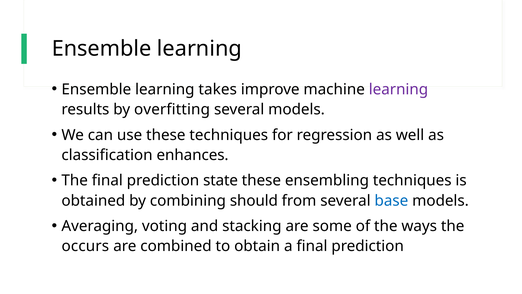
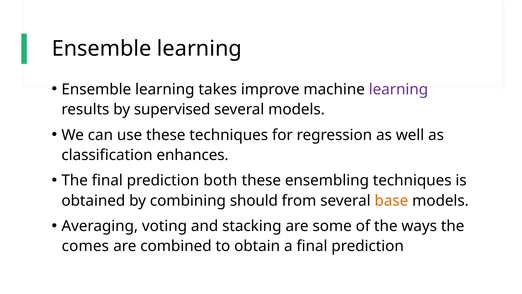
overfitting: overfitting -> supervised (172, 109)
state: state -> both (220, 180)
base colour: blue -> orange (391, 200)
occurs: occurs -> comes (85, 246)
